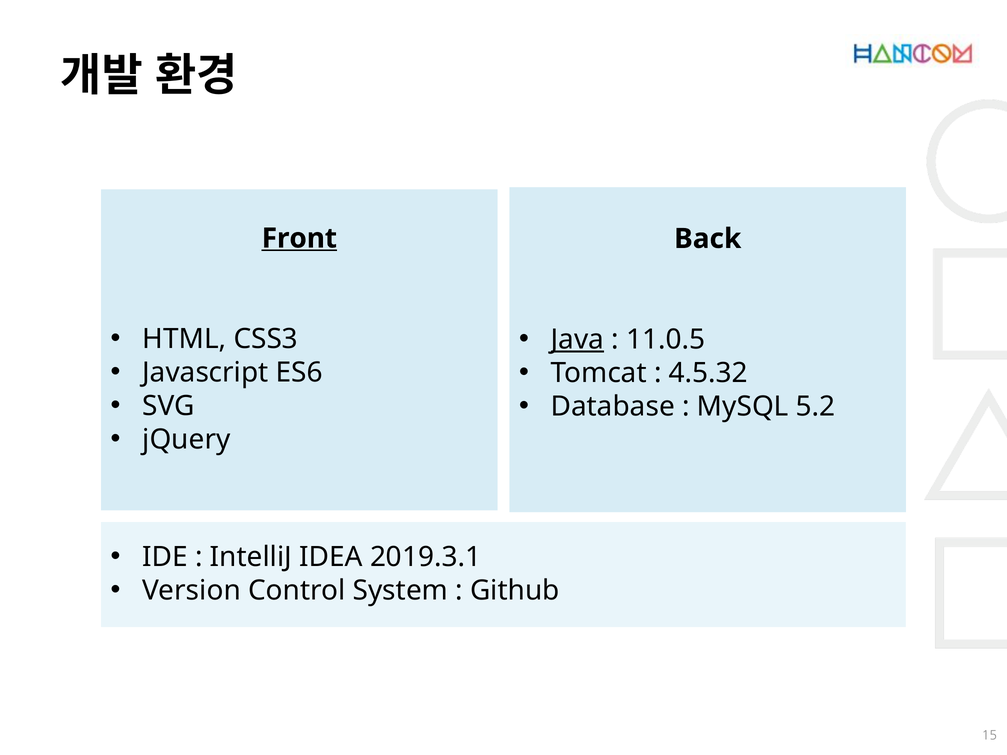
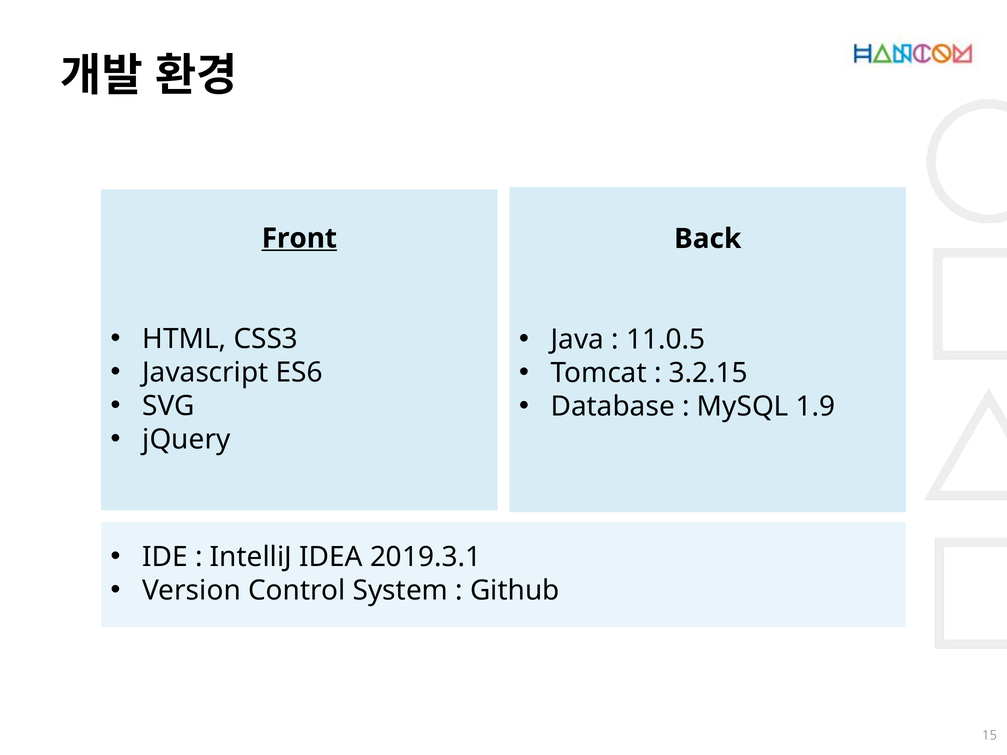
Java underline: present -> none (577, 340)
4.5.32: 4.5.32 -> 3.2.15 (708, 373)
5.2: 5.2 -> 1.9 (816, 407)
